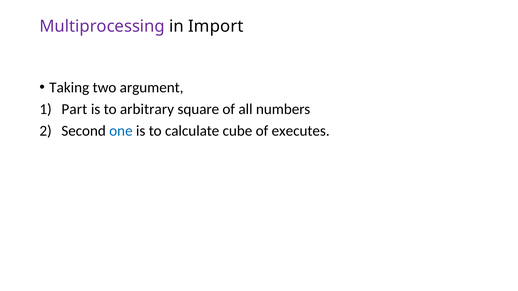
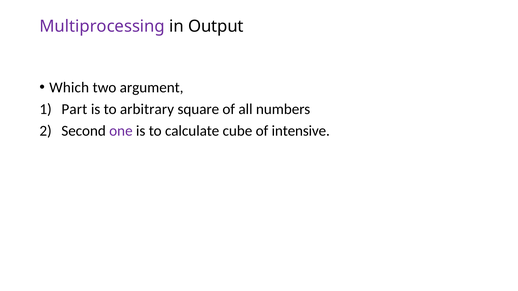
Import: Import -> Output (216, 26)
Taking: Taking -> Which (69, 88)
one colour: blue -> purple (121, 131)
executes: executes -> intensive (301, 131)
